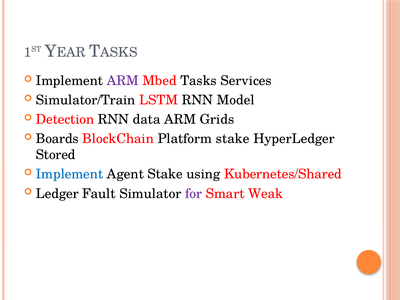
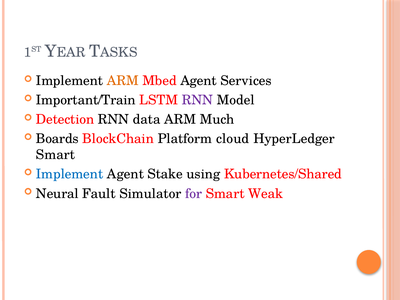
ARM colour: purple -> orange (123, 81)
Mbed Tasks: Tasks -> Agent (199, 81)
Simulator/Train: Simulator/Train -> Important/Train (86, 100)
RNN colour: black -> purple (197, 100)
Grids: Grids -> Much (217, 120)
Platform stake: stake -> cloud (233, 139)
Stored: Stored -> Smart (56, 155)
Ledger: Ledger -> Neural (57, 194)
